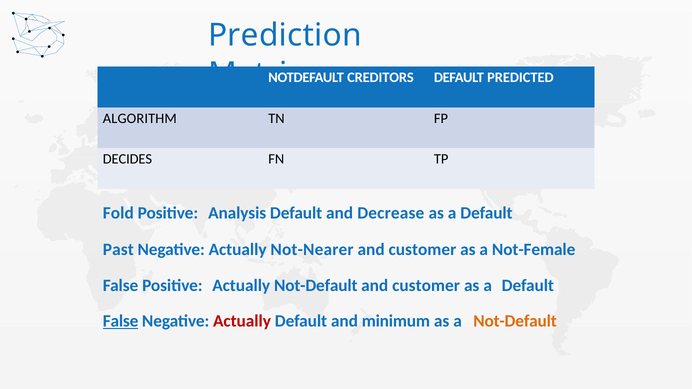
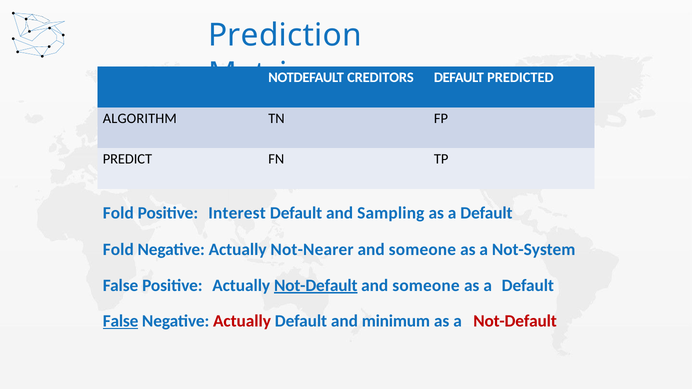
DECIDES: DECIDES -> PREDICT (127, 159)
Analysis: Analysis -> Interest (237, 213)
Decrease: Decrease -> Sampling (391, 213)
Past: Past -> Fold (118, 250)
customer: customer -> someone (422, 250)
Not-Female: Not-Female -> Not-System (534, 250)
Not-Default underline: none -> present (316, 285)
customer: customer -> someone (426, 285)
Not-Default colour: orange -> red (515, 321)
